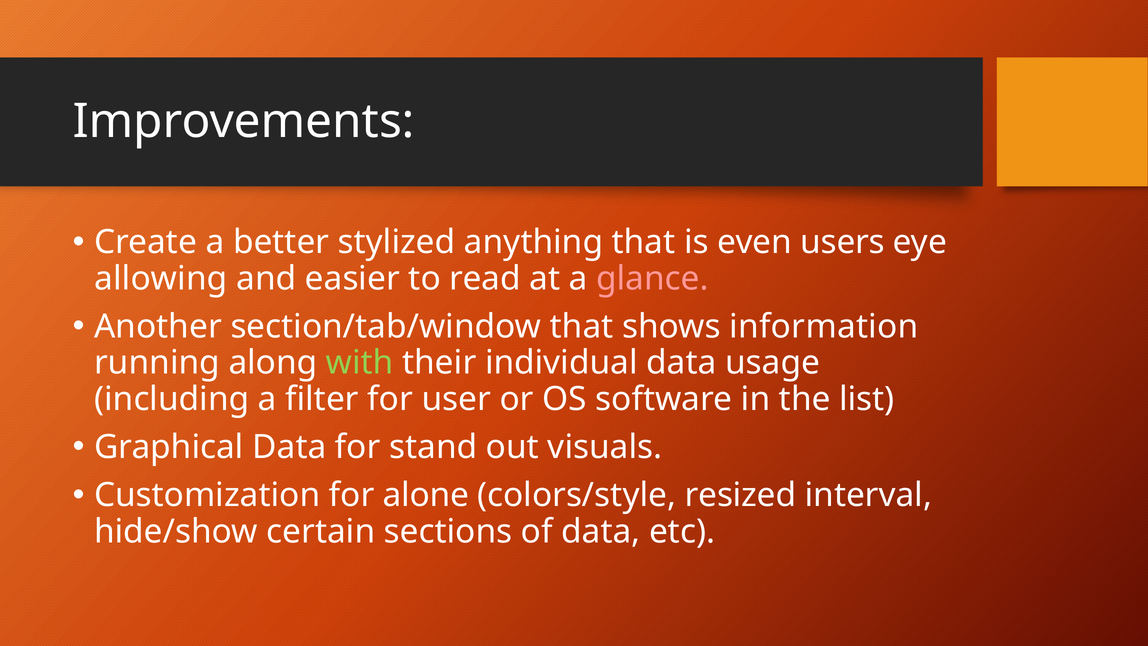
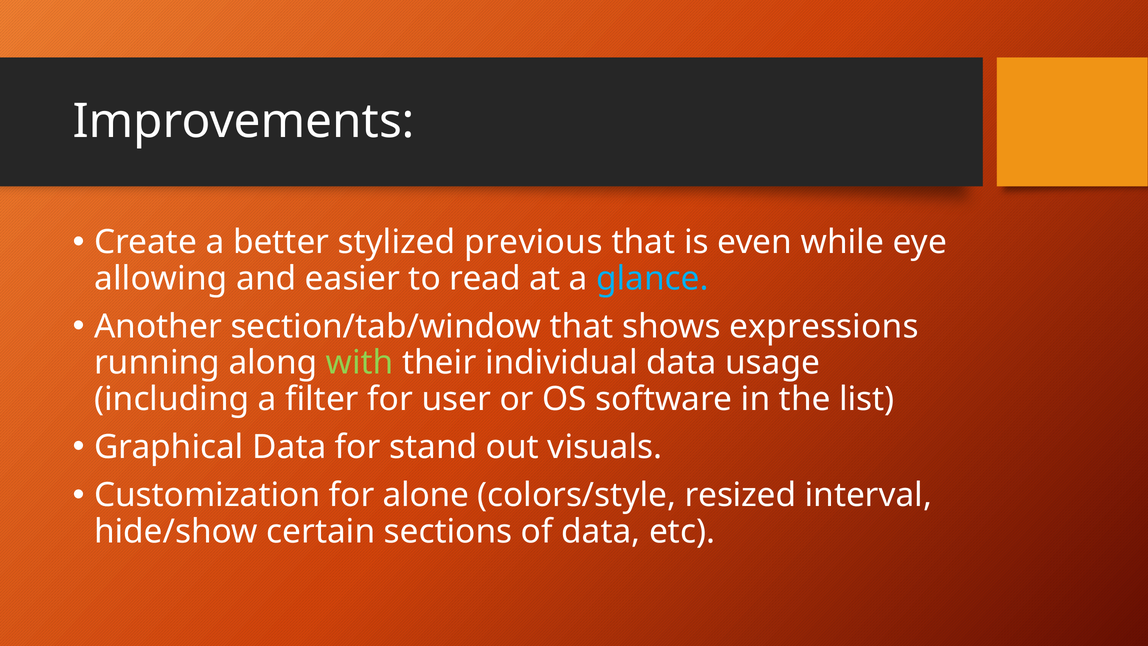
anything: anything -> previous (533, 242)
users: users -> while (842, 242)
glance colour: pink -> light blue (653, 278)
information: information -> expressions (824, 327)
